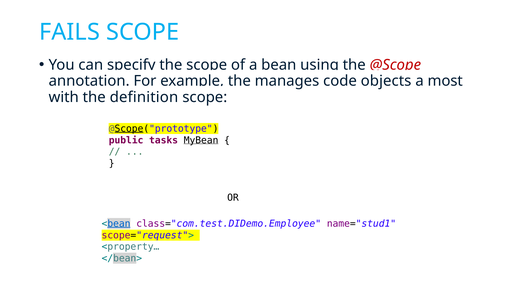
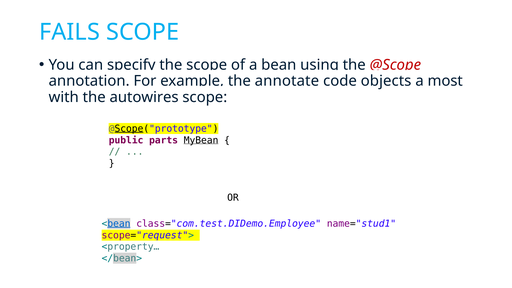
manages: manages -> annotate (287, 81)
definition: definition -> autowires (144, 97)
tasks: tasks -> parts (164, 140)
